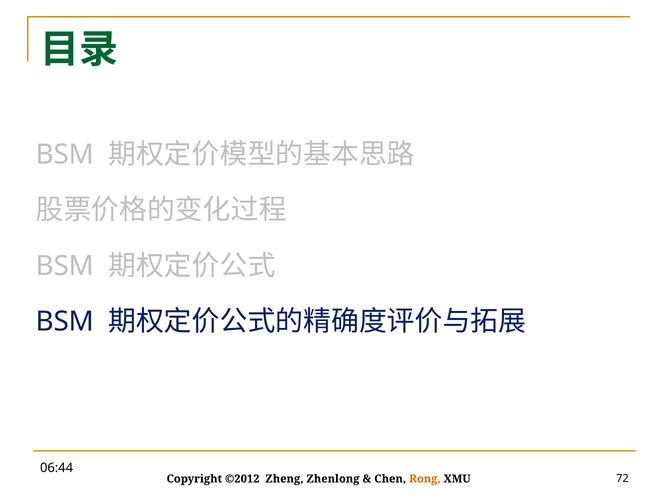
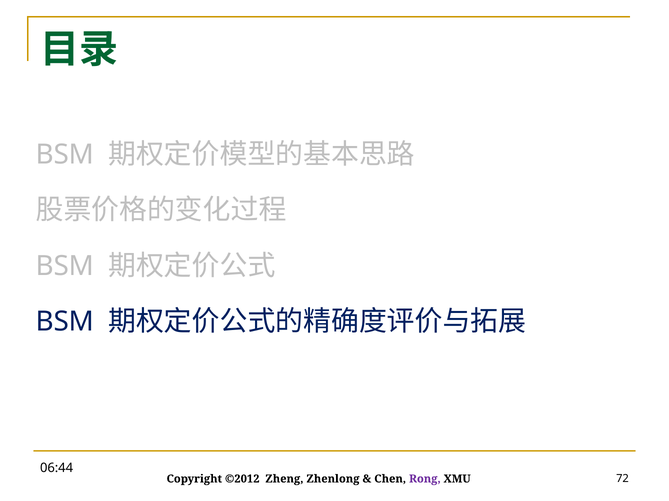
Rong colour: orange -> purple (425, 480)
